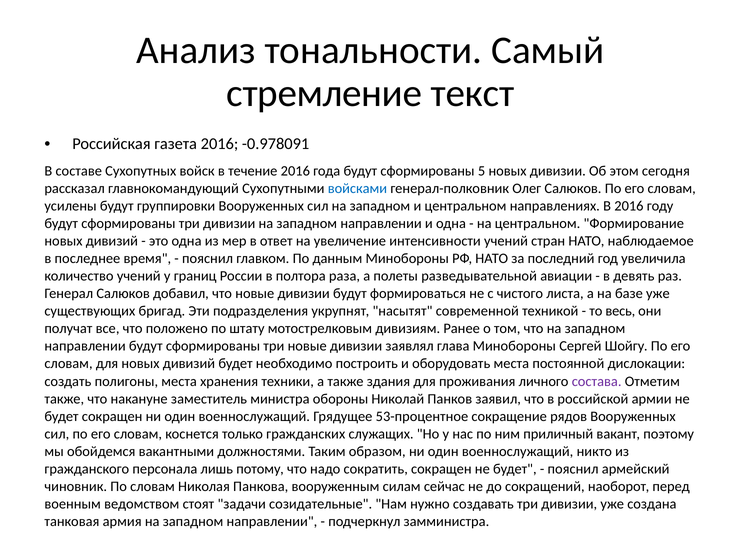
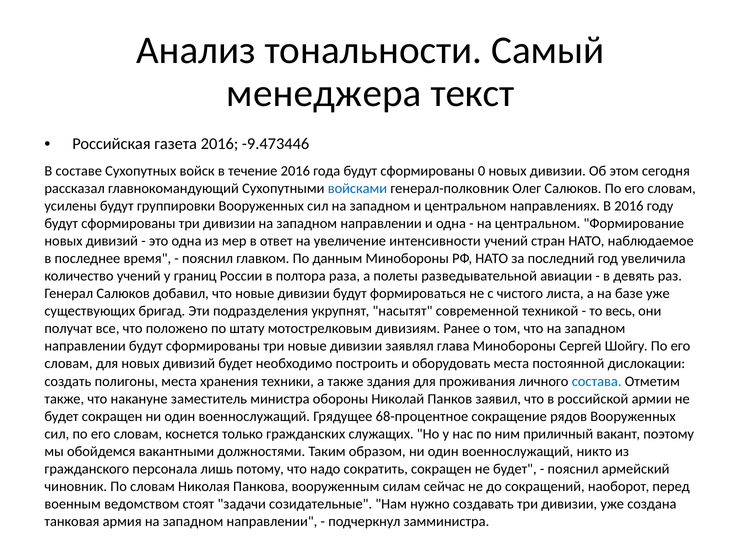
стремление: стремление -> менеджера (324, 93)
-0.978091: -0.978091 -> -9.473446 (276, 144)
5: 5 -> 0 (482, 171)
состава colour: purple -> blue (597, 381)
53-процентное: 53-процентное -> 68-процентное (422, 416)
